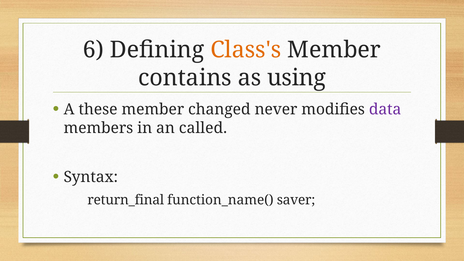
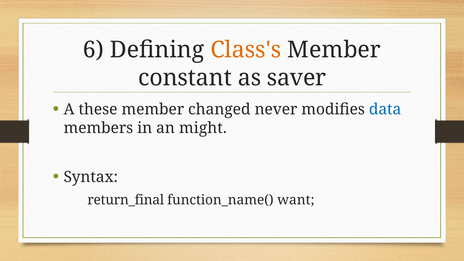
contains: contains -> constant (185, 78)
using: using -> saver (297, 78)
data colour: purple -> blue (385, 109)
called: called -> might (203, 128)
saver: saver -> want (296, 200)
